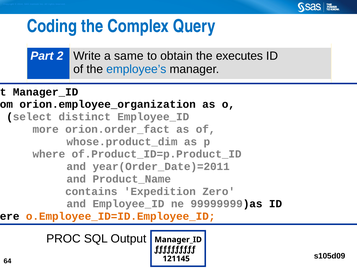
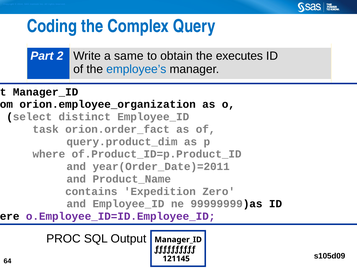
more: more -> task (46, 129)
whose.product_dim: whose.product_dim -> query.product_dim (122, 142)
o.Employee_ID=ID.Employee_ID colour: orange -> purple (121, 216)
